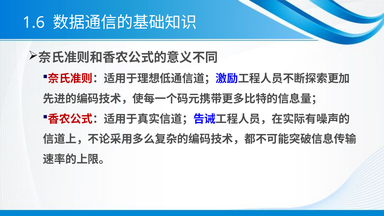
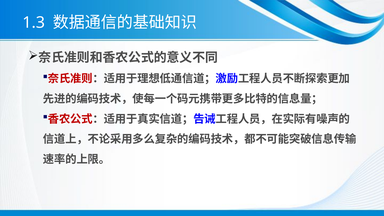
1.6: 1.6 -> 1.3 (34, 23)
